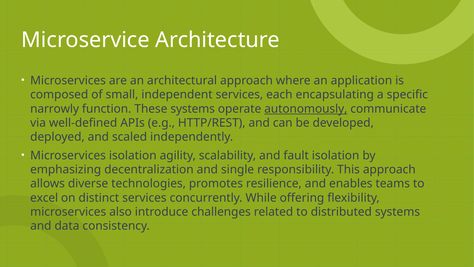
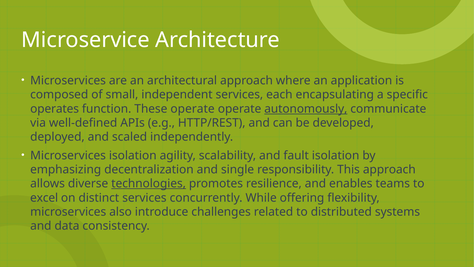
narrowly: narrowly -> operates (55, 109)
These systems: systems -> operate (193, 109)
technologies underline: none -> present (149, 183)
